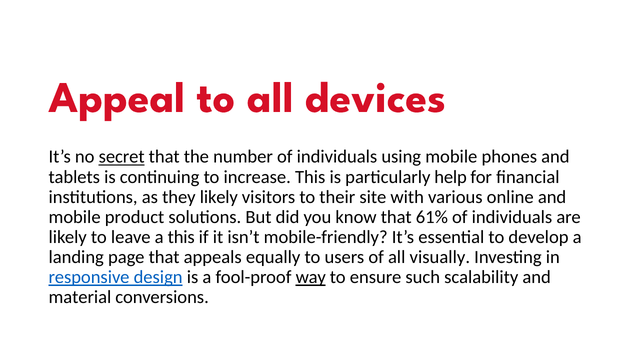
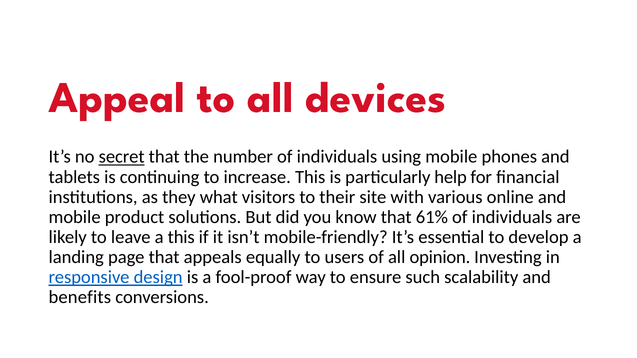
they likely: likely -> what (219, 197)
visually: visually -> opinion (440, 257)
way underline: present -> none (311, 278)
material: material -> benefits (80, 298)
